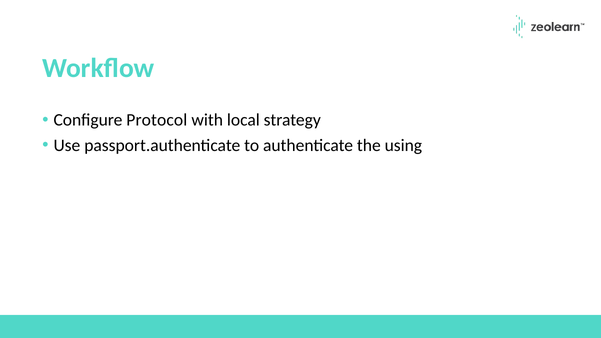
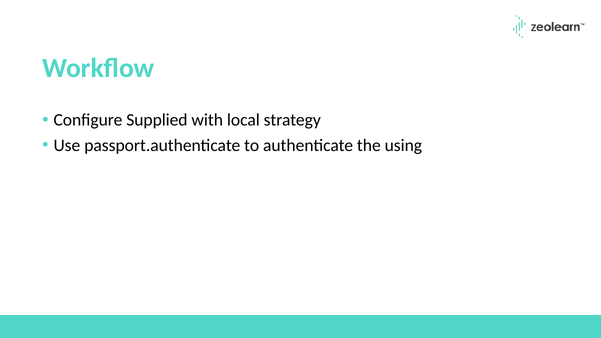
Protocol: Protocol -> Supplied (157, 120)
